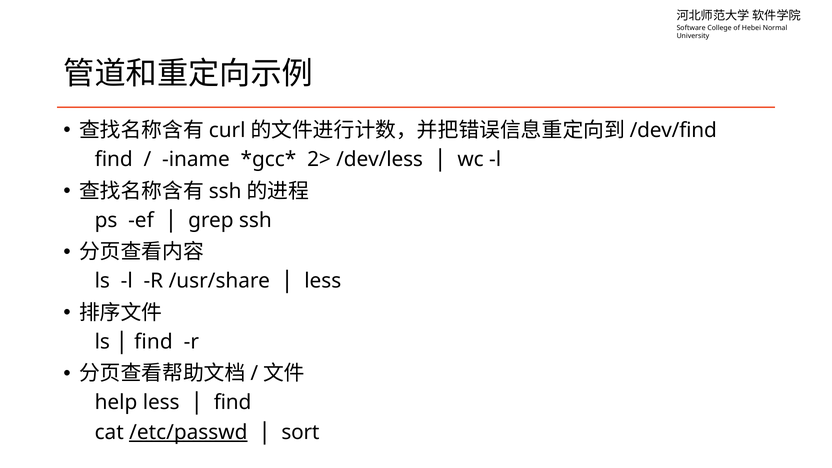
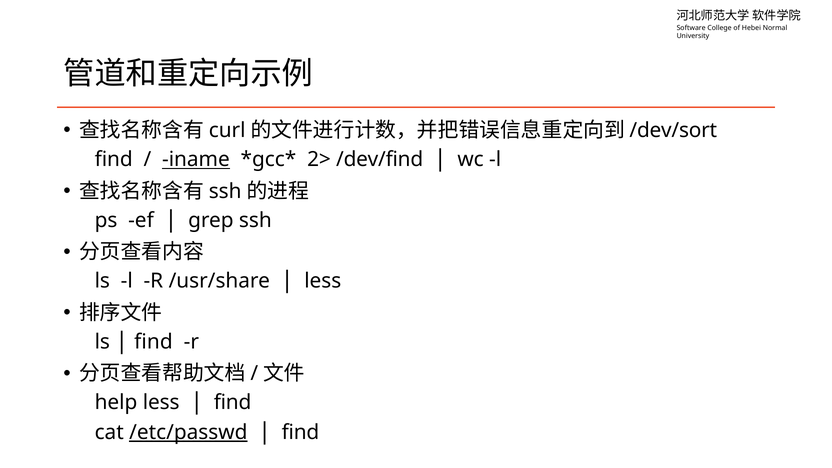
/dev/find: /dev/find -> /dev/sort (673, 131)
iname underline: none -> present (196, 160)
/dev/less: /dev/less -> /dev/find (380, 160)
sort: sort -> find (300, 432)
